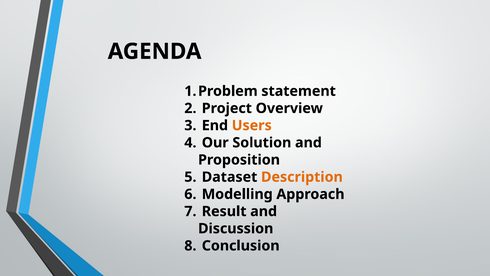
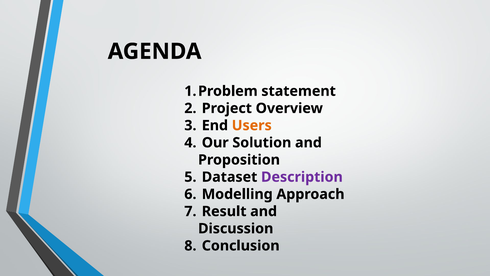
Description colour: orange -> purple (302, 177)
